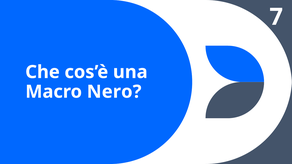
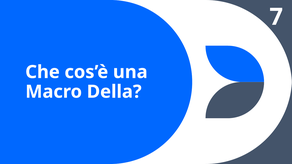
Nero: Nero -> Della (114, 92)
